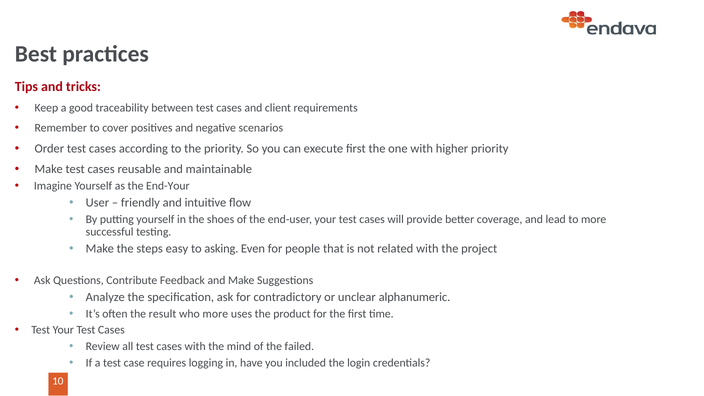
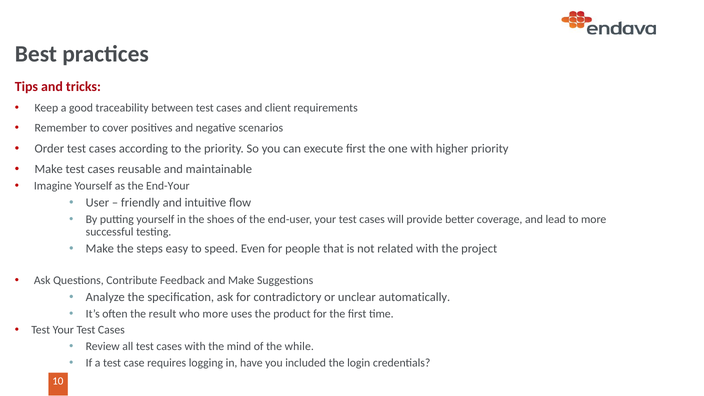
asking: asking -> speed (221, 249)
alphanumeric: alphanumeric -> automatically (414, 297)
failed: failed -> while (299, 346)
